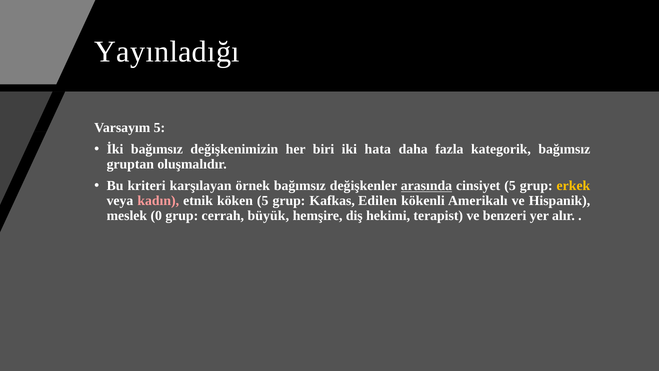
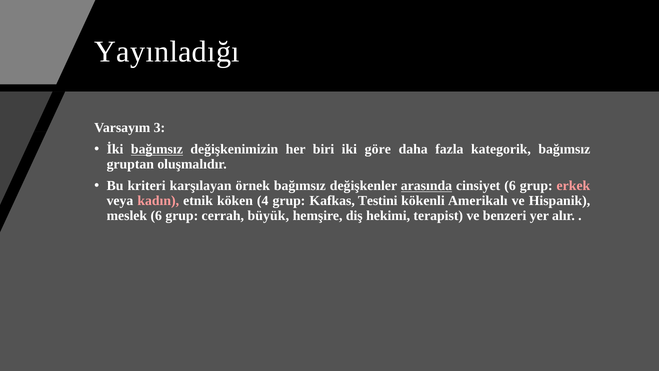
Varsayım 5: 5 -> 3 (159, 127)
bağımsız underline: none -> present (157, 149)
hata: hata -> göre (378, 149)
cinsiyet 5: 5 -> 6 (510, 186)
erkek colour: yellow -> pink (573, 186)
köken 5: 5 -> 4 (263, 201)
Edilen: Edilen -> Testini (378, 201)
meslek 0: 0 -> 6 (156, 215)
